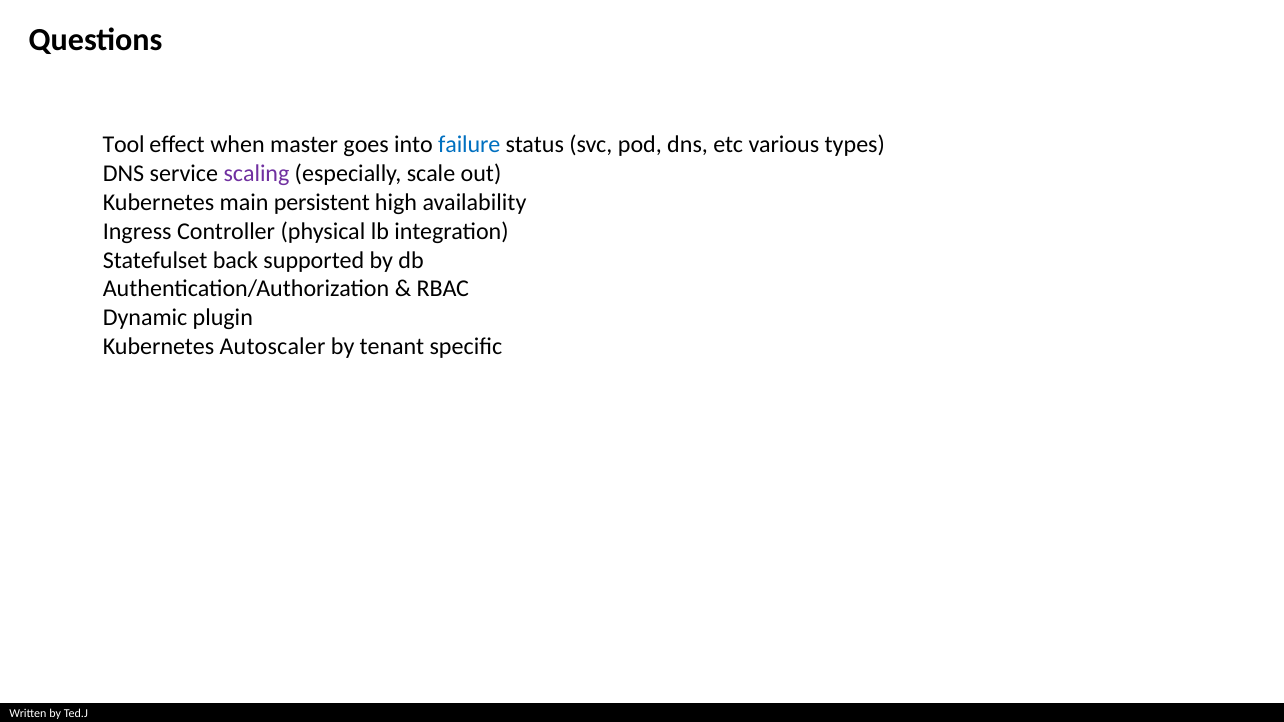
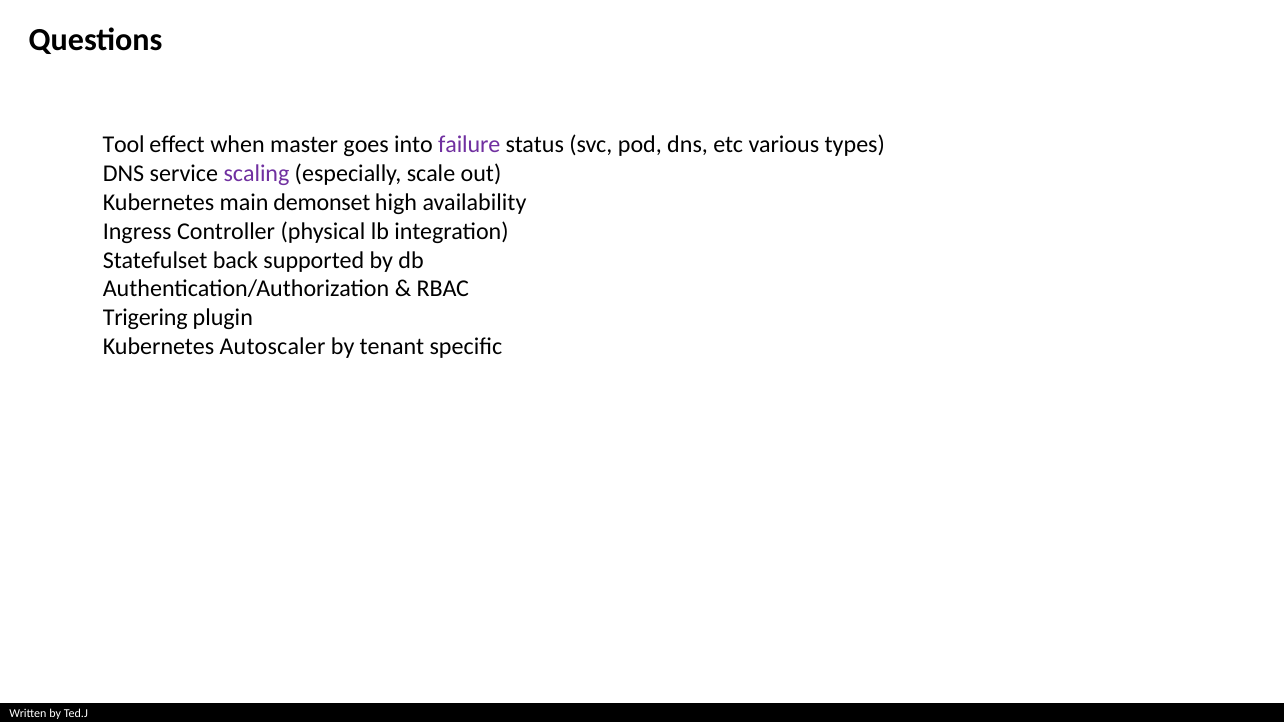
failure colour: blue -> purple (469, 145)
persistent: persistent -> demonset (322, 202)
Dynamic: Dynamic -> Trigering (145, 318)
